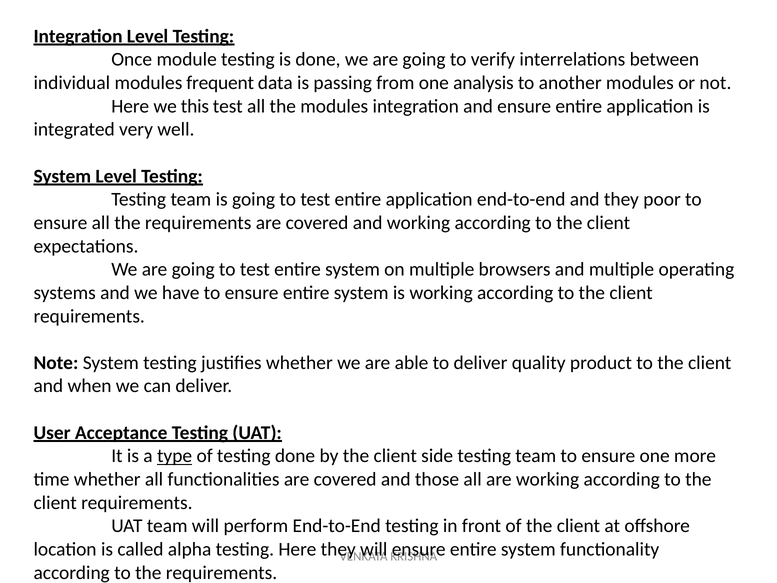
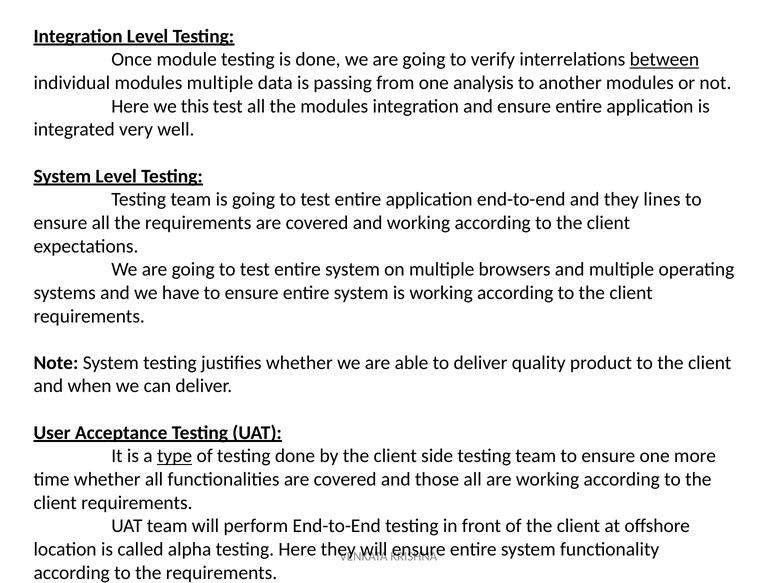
between underline: none -> present (664, 60)
modules frequent: frequent -> multiple (220, 83)
poor: poor -> lines (662, 199)
